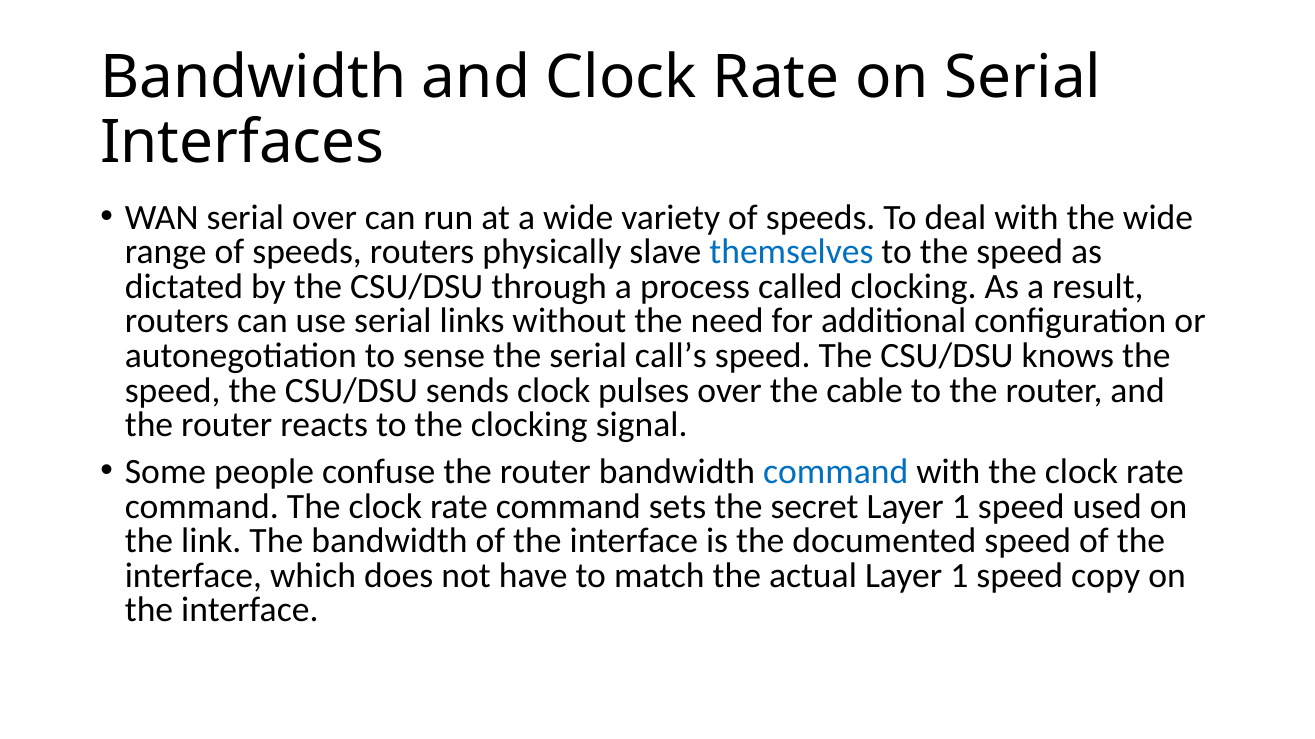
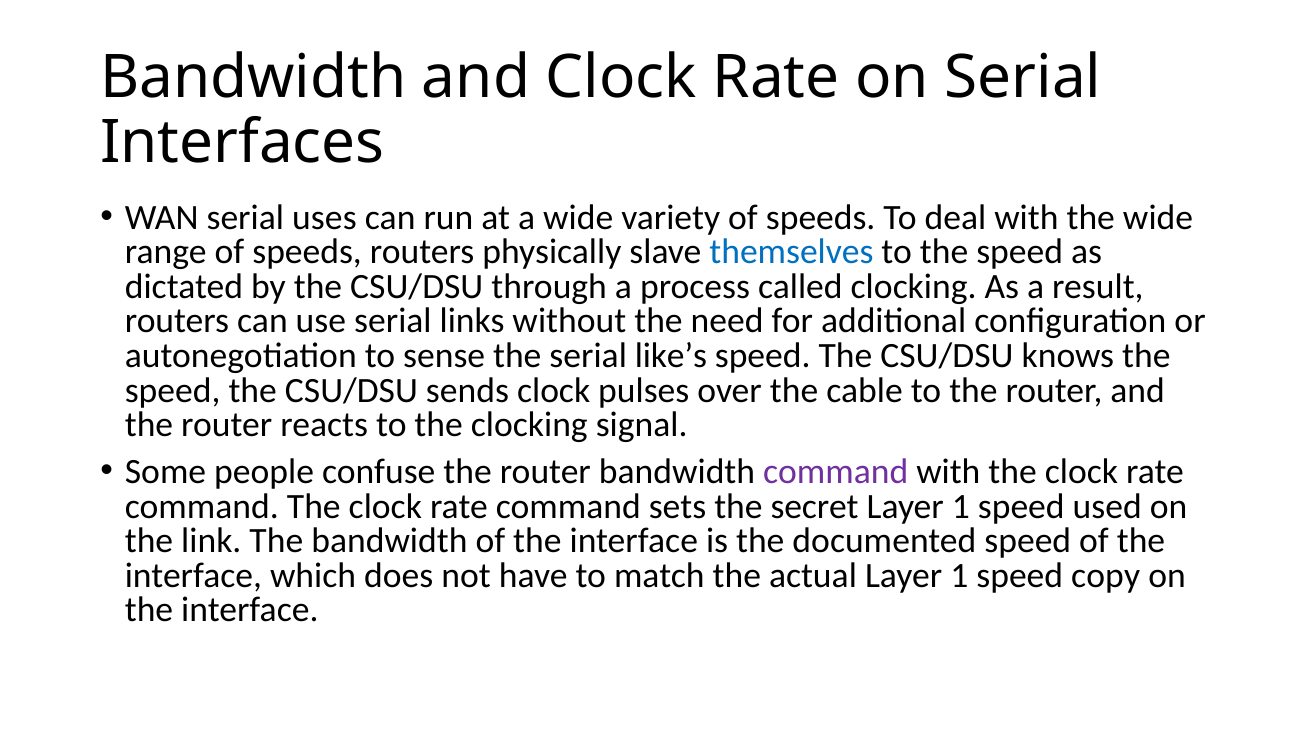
serial over: over -> uses (324, 218)
call’s: call’s -> like’s (671, 356)
command colour: blue -> purple (836, 472)
